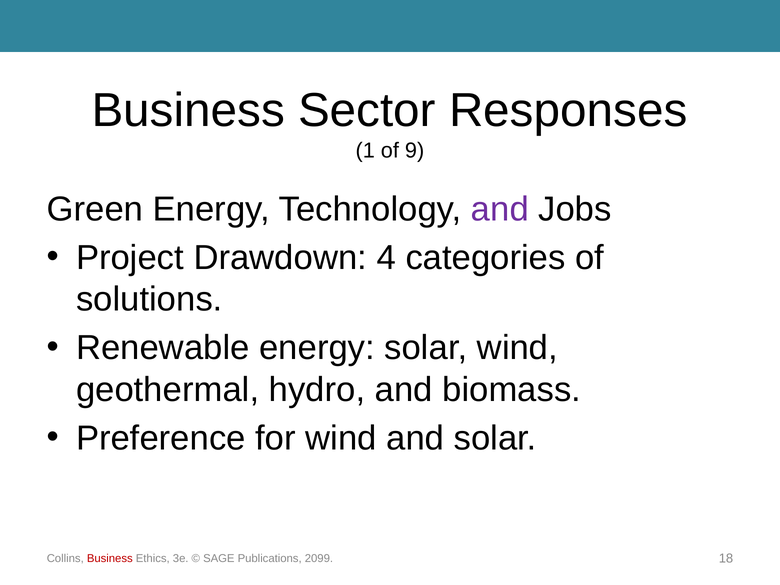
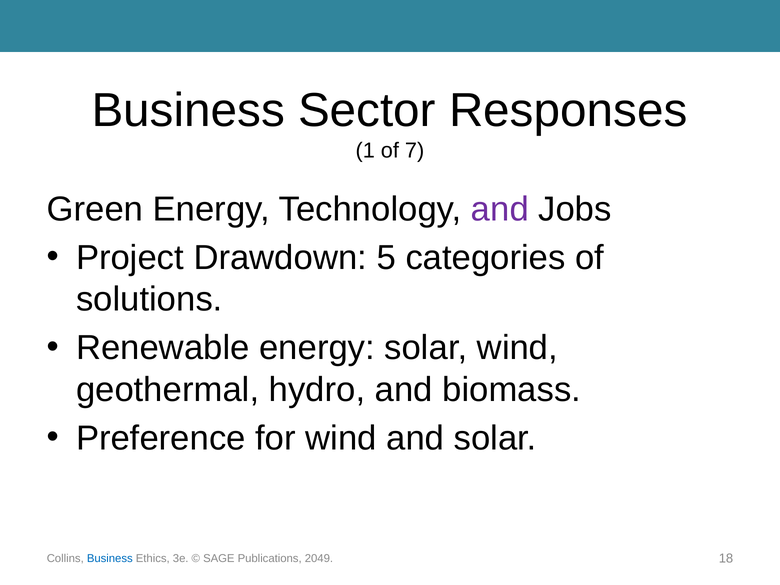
9: 9 -> 7 (415, 150)
4: 4 -> 5 (386, 258)
Business colour: red -> blue (110, 559)
2099: 2099 -> 2049 (319, 559)
